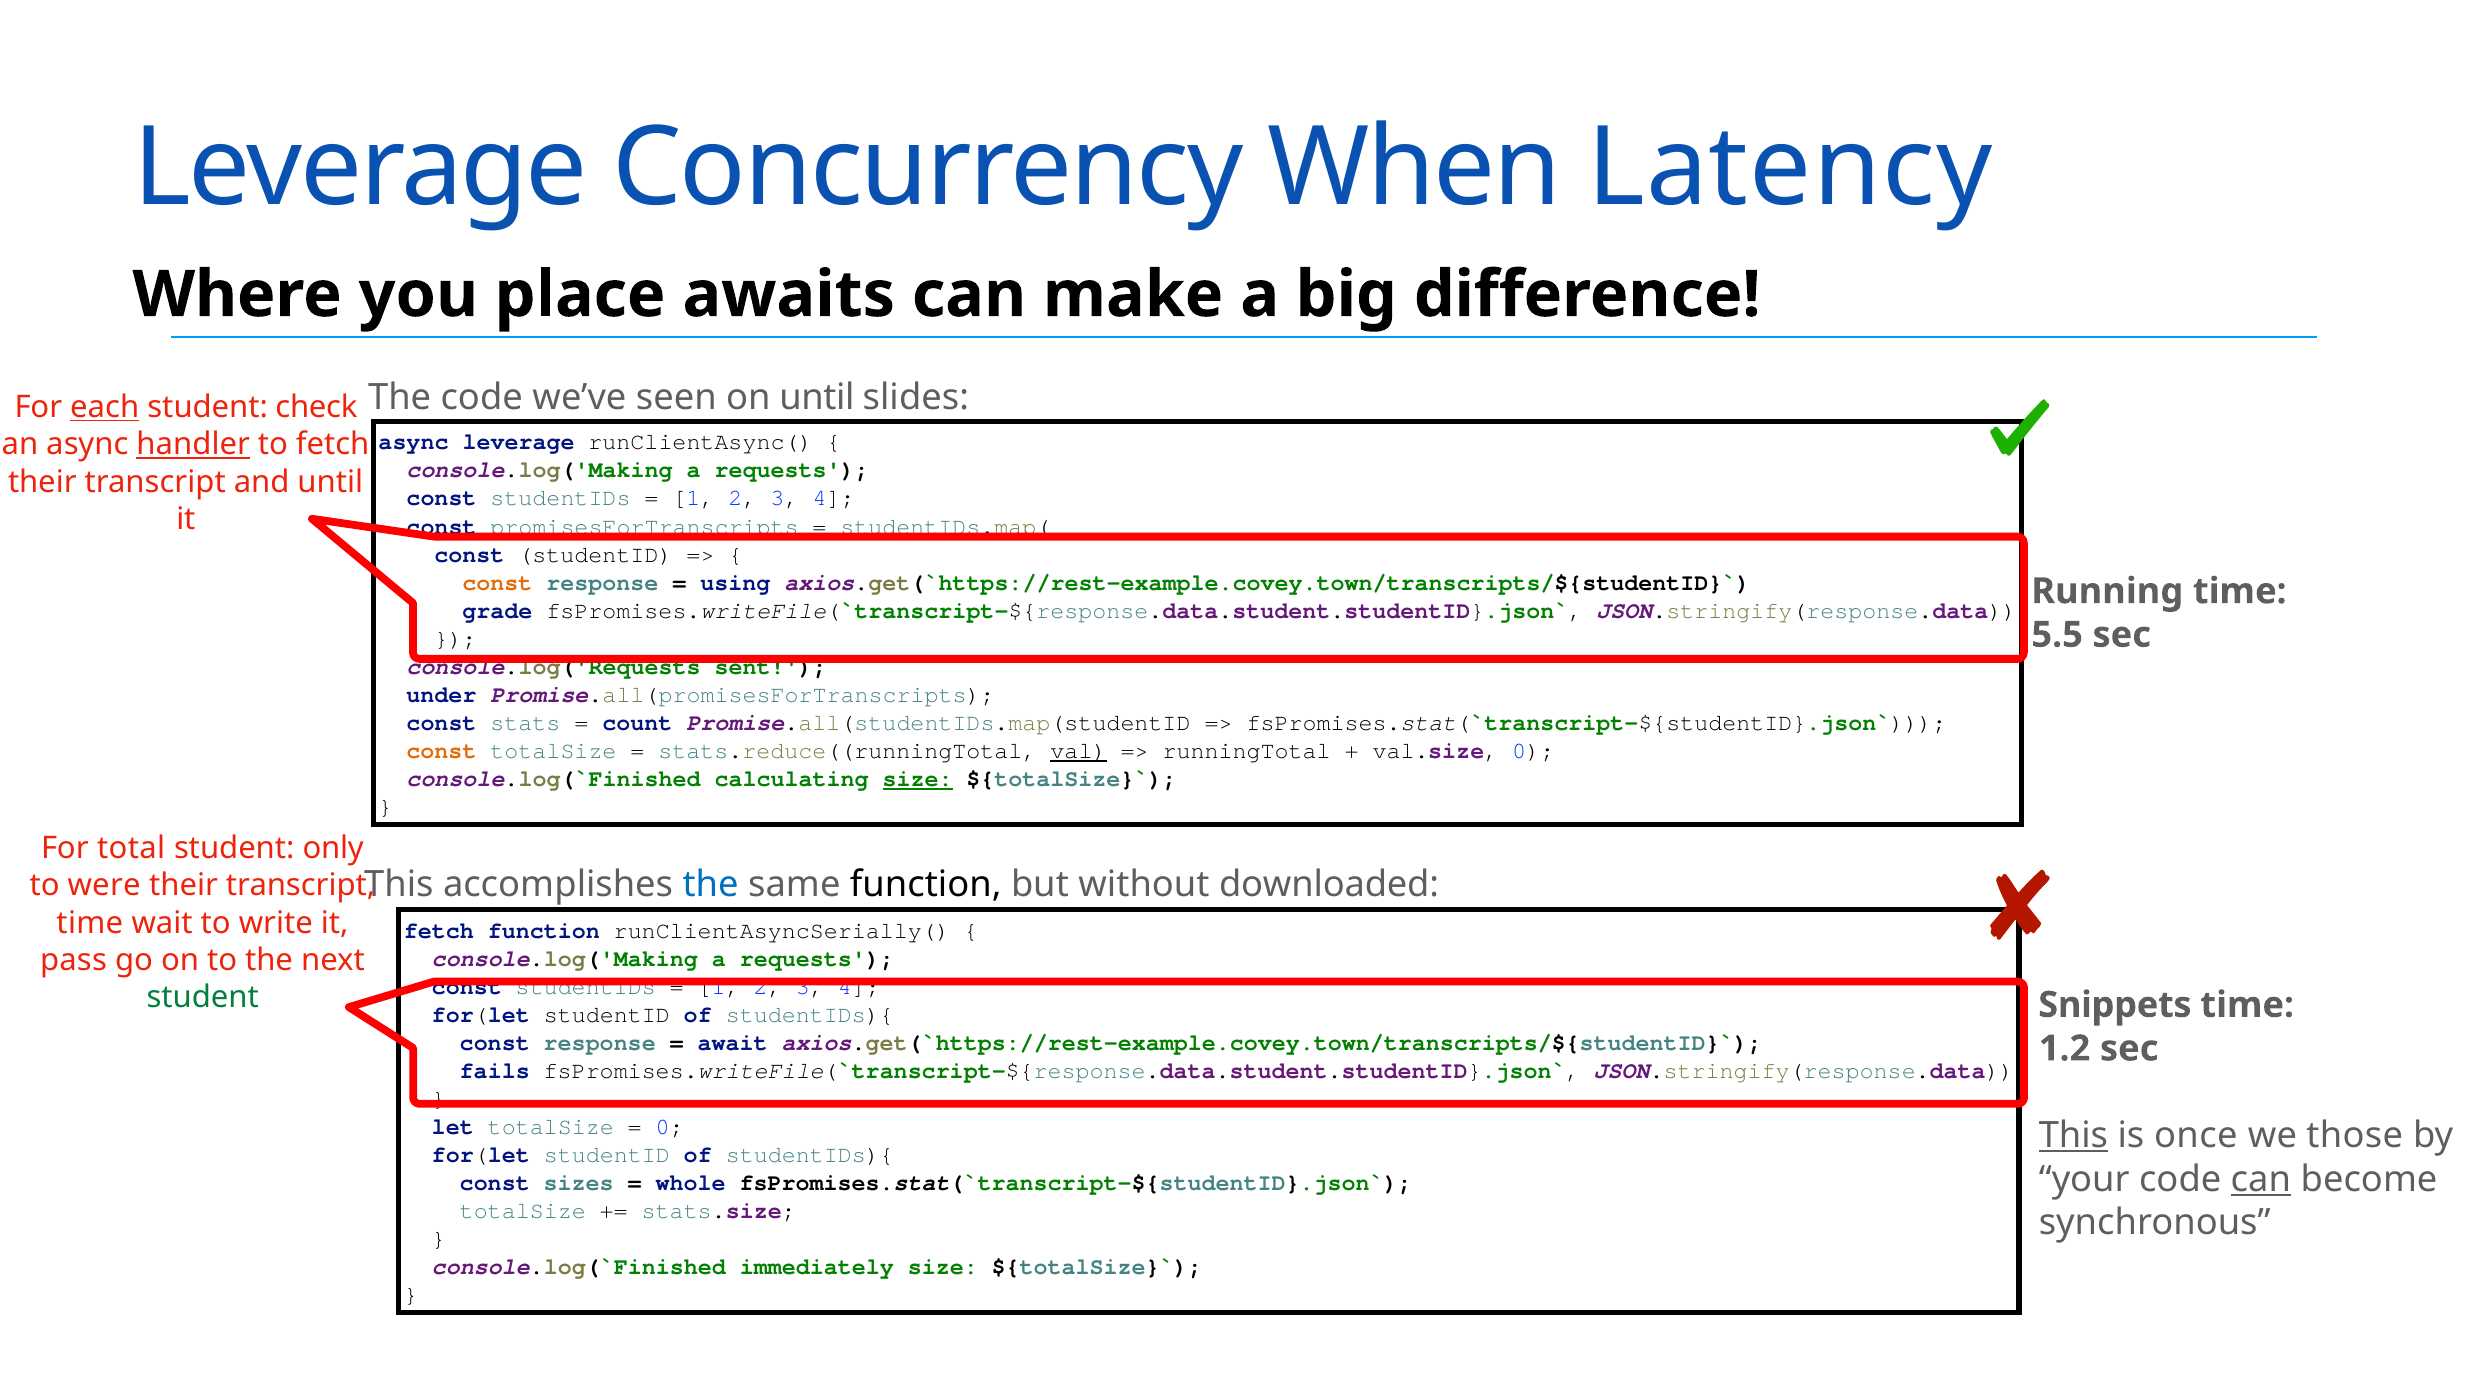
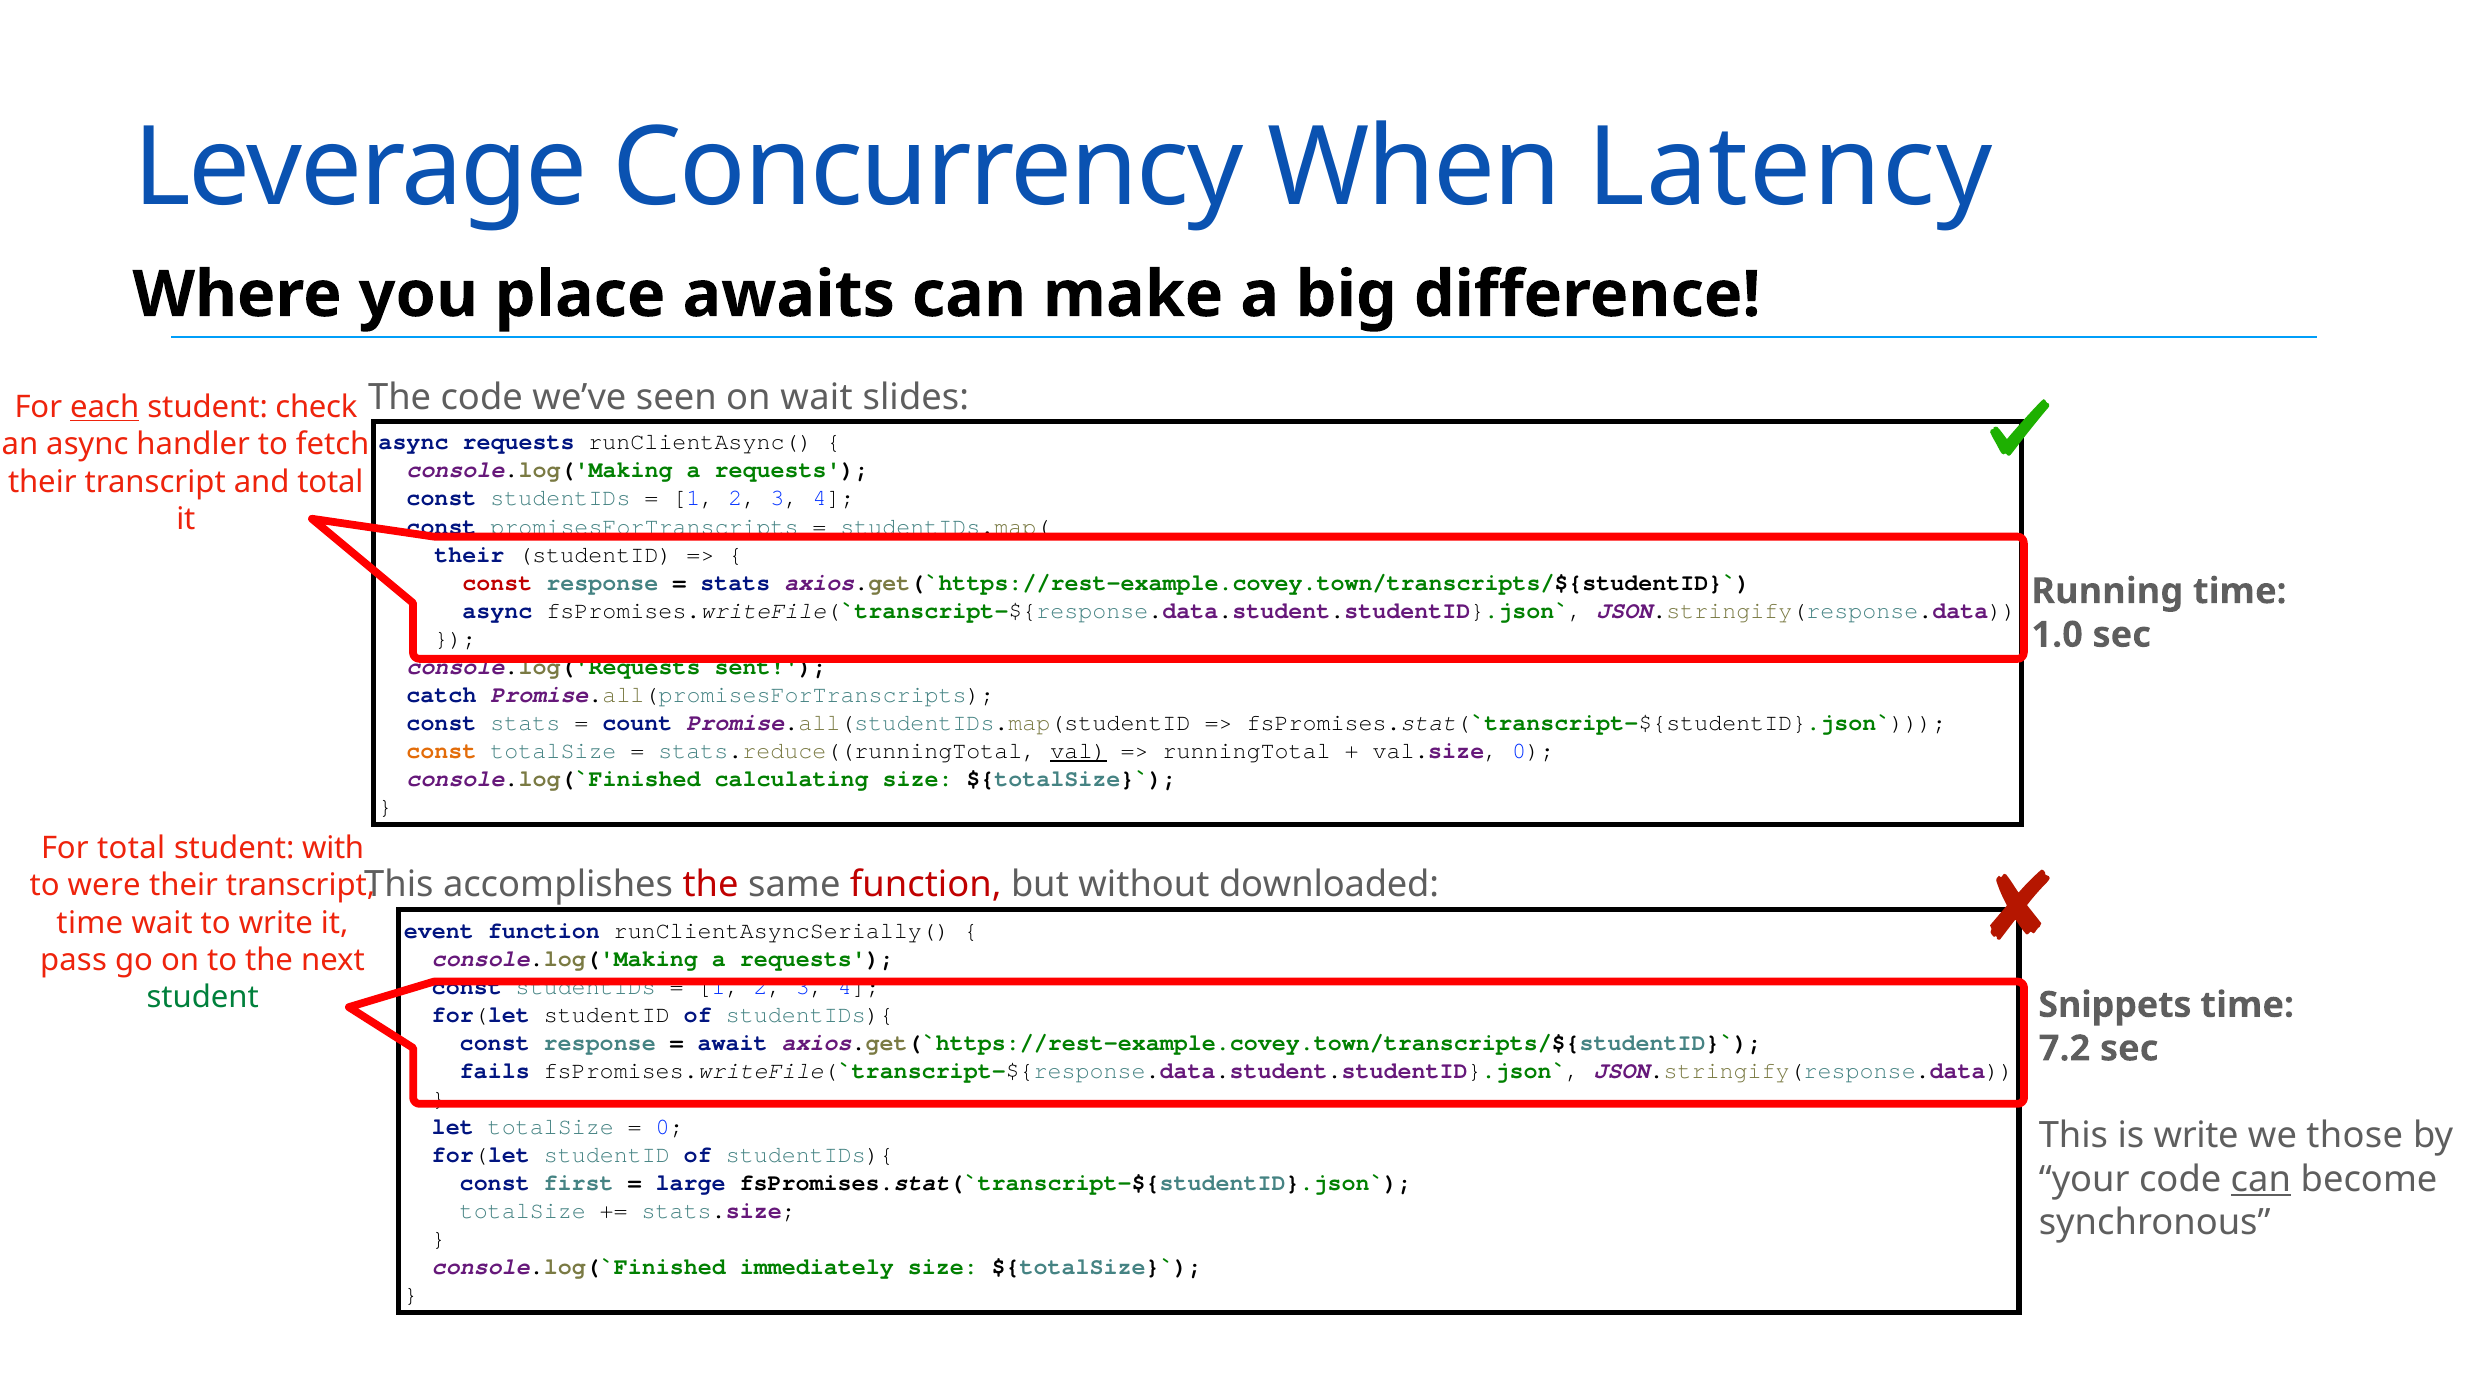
on until: until -> wait (817, 398)
async leverage: leverage -> requests (519, 442)
handler underline: present -> none (193, 445)
and until: until -> total (330, 482)
const: const -> their (469, 555)
const colour: orange -> red (497, 583)
using: using -> stats (735, 583)
grade: grade -> async (497, 611)
5.5: 5.5 -> 1.0 (2057, 635)
under: under -> catch (441, 695)
size underline: present -> none (918, 779)
only: only -> with (333, 849)
the colour: blue -> red (711, 885)
function colour: black -> red (926, 885)
fetch: fetch -> event (439, 931)
1.2: 1.2 -> 7.2 (2065, 1049)
This underline: present -> none (2073, 1136)
is once: once -> write (2196, 1136)
sizes: sizes -> first (579, 1183)
whole: whole -> large (691, 1183)
